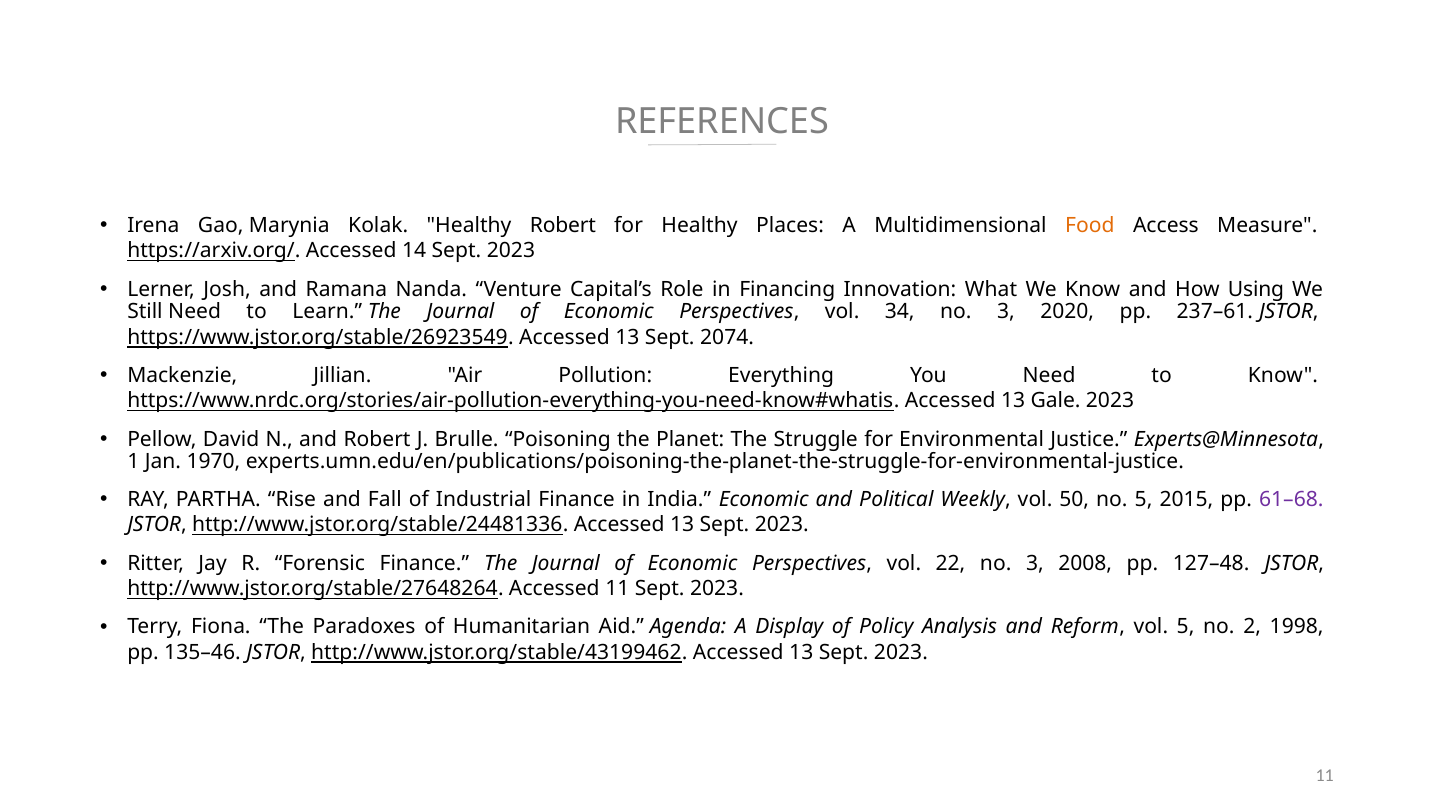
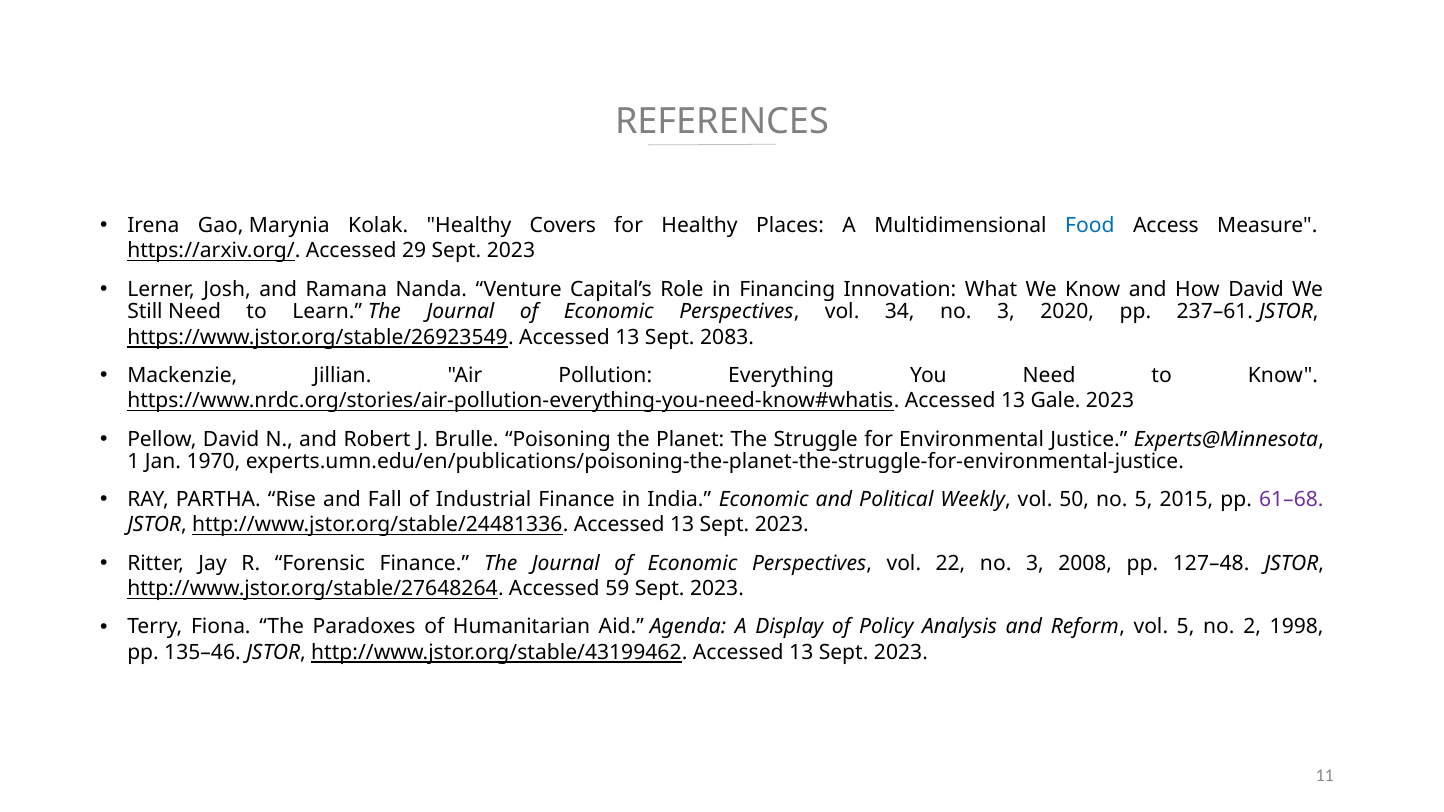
Healthy Robert: Robert -> Covers (563, 226)
Food colour: orange -> blue (1090, 226)
14: 14 -> 29 (414, 251)
How Using: Using -> David (1256, 289)
2074: 2074 -> 2083 (727, 337)
Accessed 11: 11 -> 59 (617, 589)
